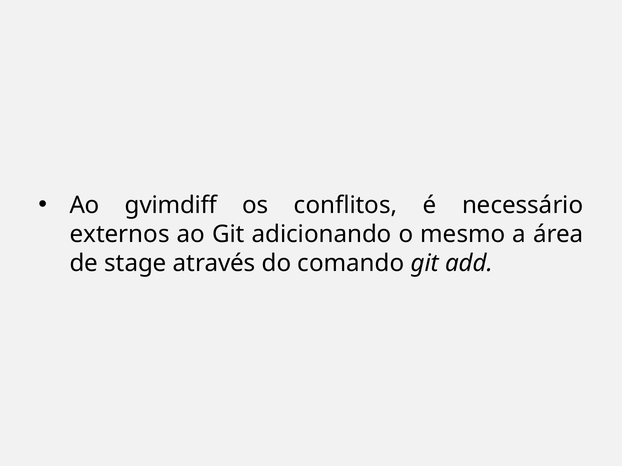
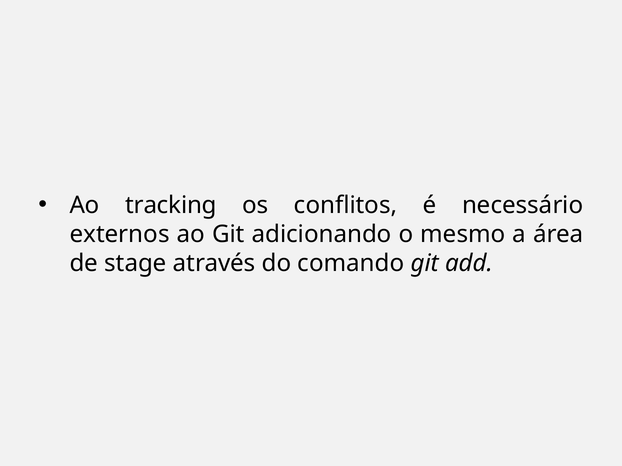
gvimdiff: gvimdiff -> tracking (171, 205)
